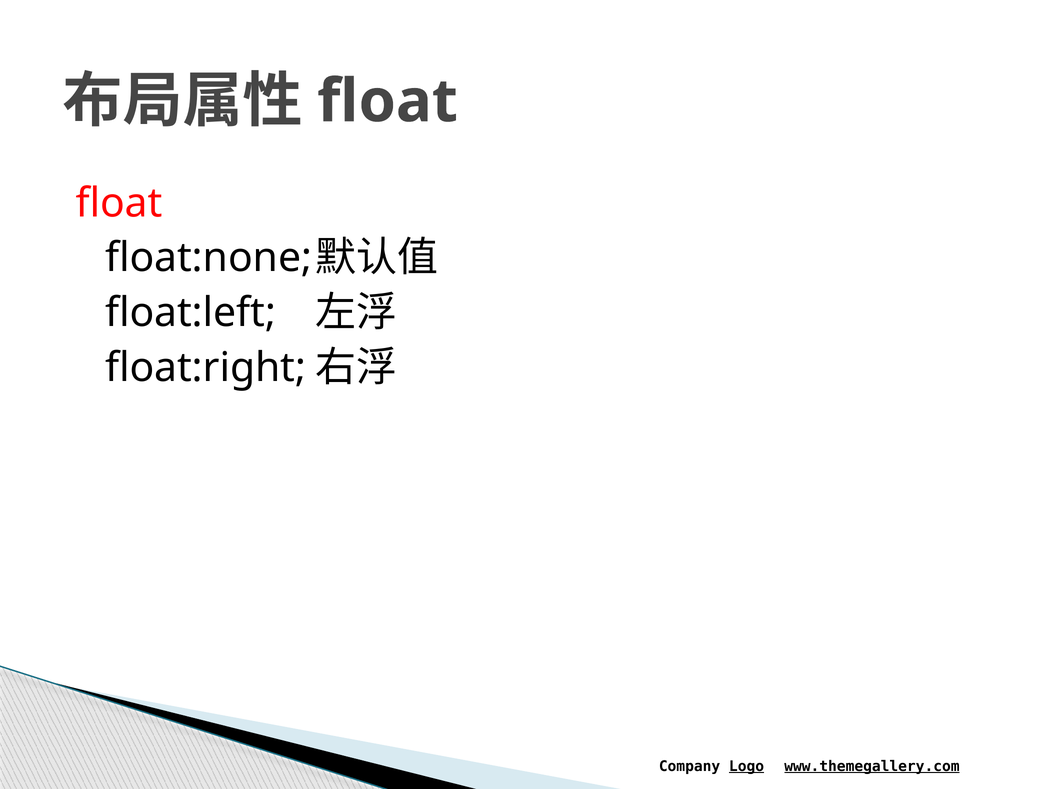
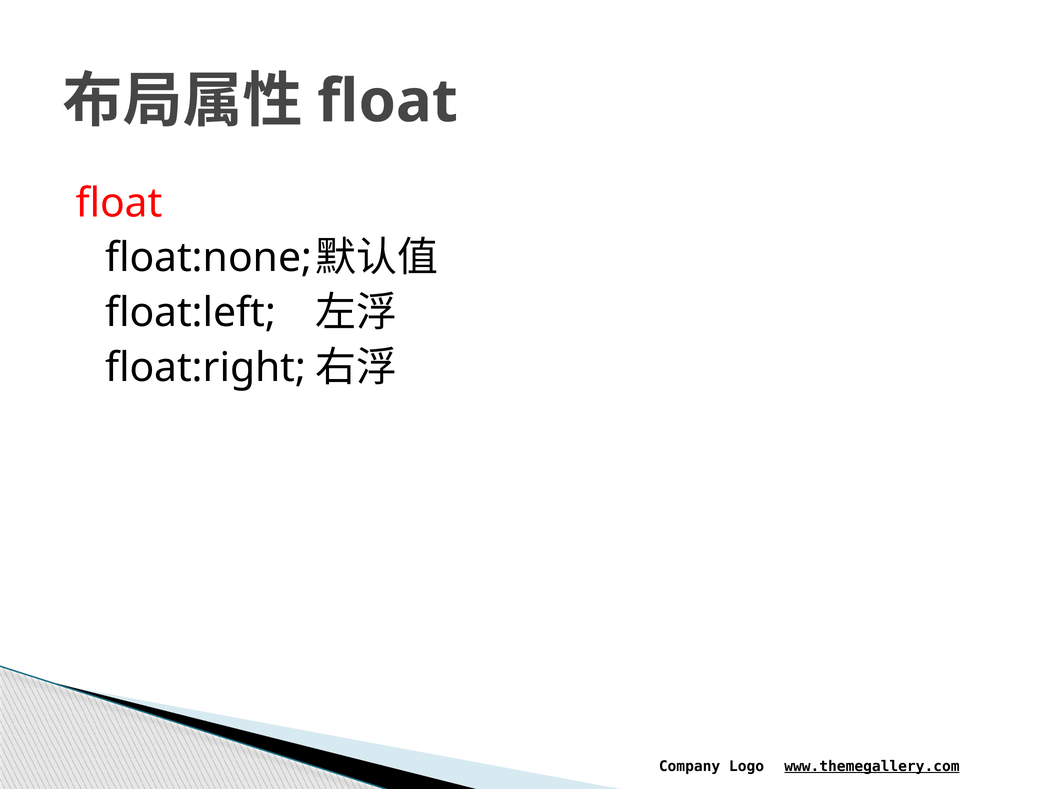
Logo underline: present -> none (747, 766)
